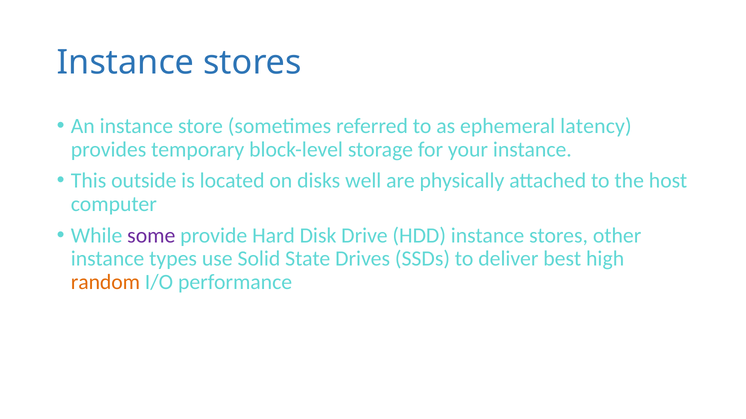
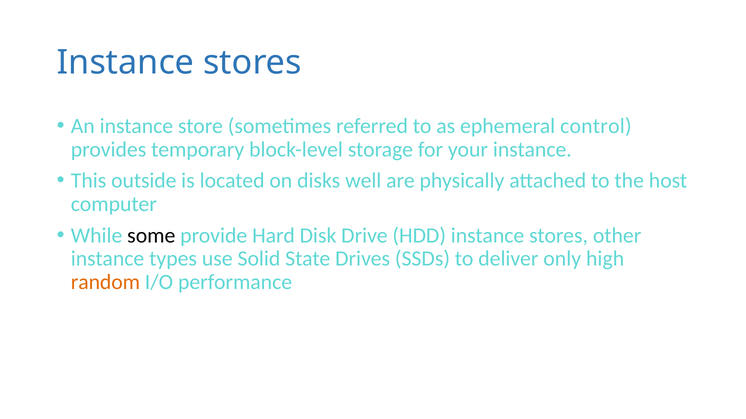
latency: latency -> control (596, 126)
some colour: purple -> black (151, 236)
best: best -> only (562, 259)
